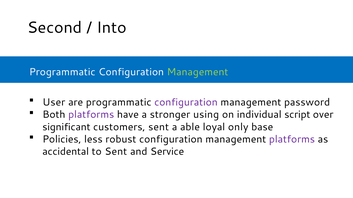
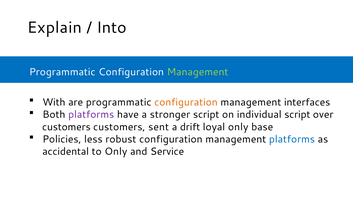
Second: Second -> Explain (54, 28)
User: User -> With (54, 103)
configuration colour: purple -> orange (186, 103)
password: password -> interfaces (307, 103)
stronger using: using -> script (206, 115)
significant: significant -> customers (66, 127)
able: able -> drift (190, 127)
platforms colour: purple -> blue (292, 140)
to Sent: Sent -> Only (116, 152)
